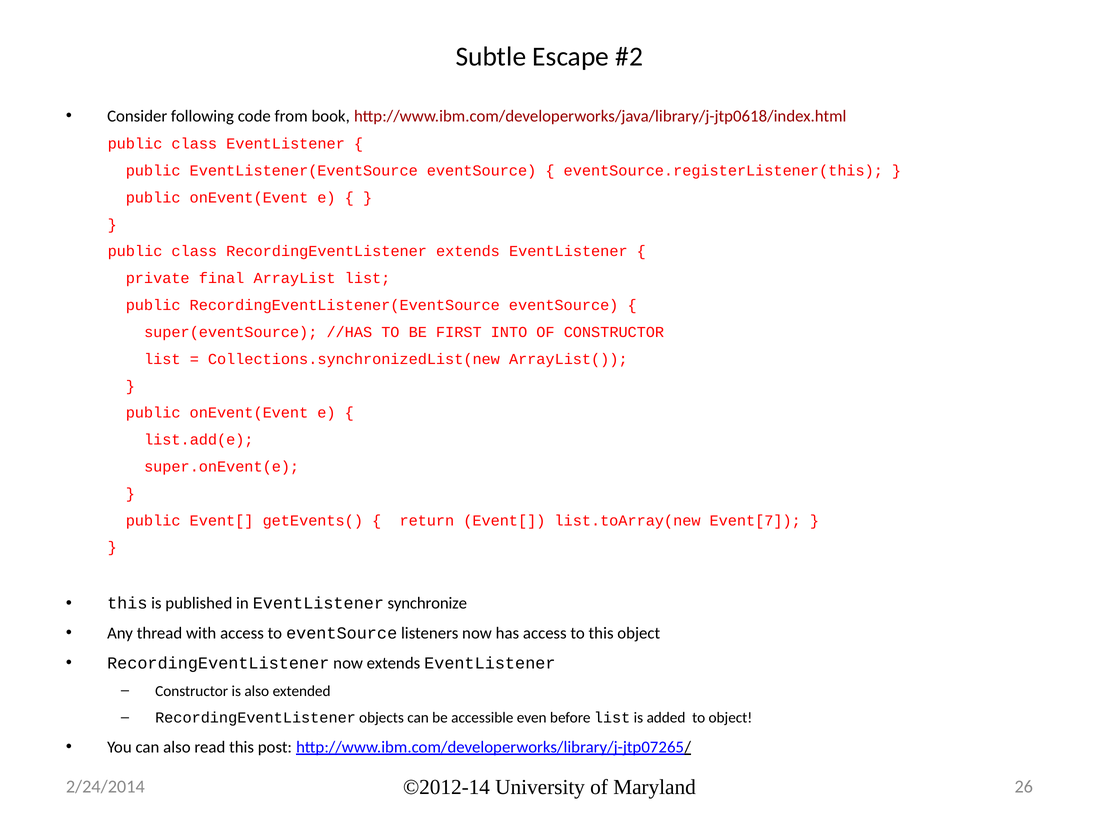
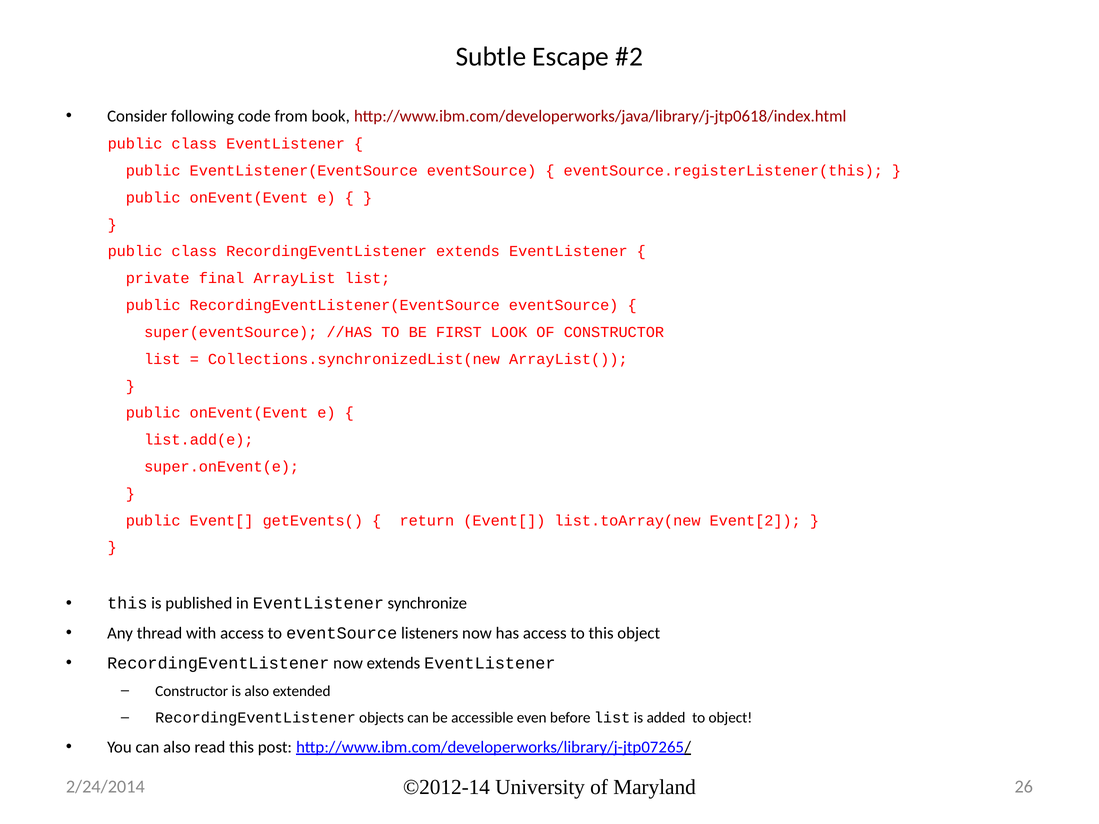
INTO: INTO -> LOOK (509, 332)
Event[7: Event[7 -> Event[2 (755, 521)
